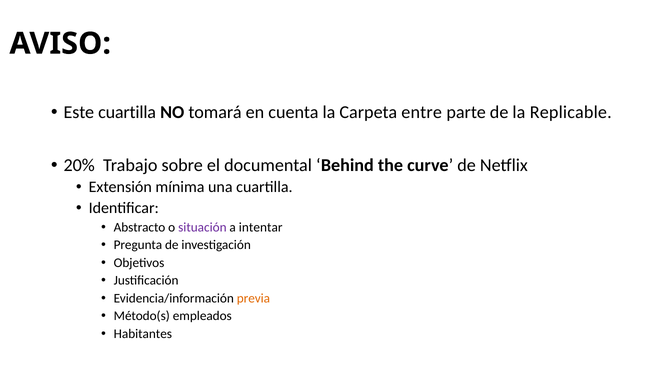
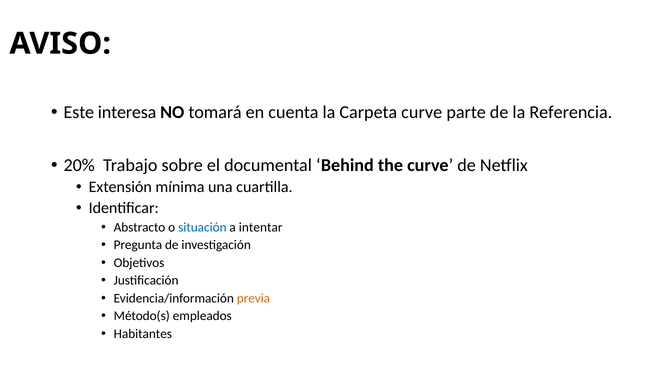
Este cuartilla: cuartilla -> interesa (127, 112)
Carpeta entre: entre -> curve (422, 112)
Replicable: Replicable -> Referencia (571, 112)
situación colour: purple -> blue (202, 227)
